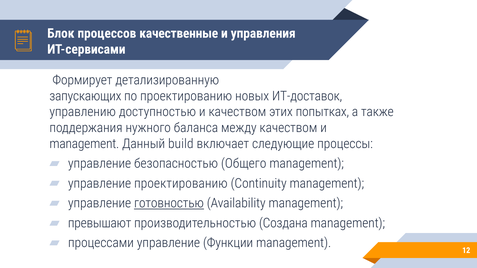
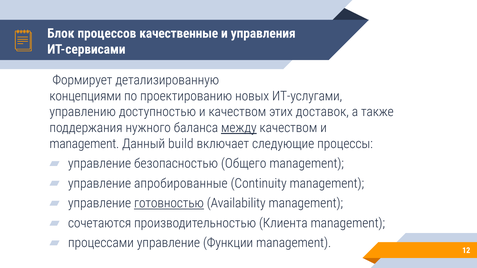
запускающих: запускающих -> концепциями (85, 96)
ИТ-доставок: ИТ-доставок -> ИТ-услугами (307, 96)
попытках: попытках -> доставок (322, 112)
между underline: none -> present (239, 128)
управление проектированию: проектированию -> апробированные (181, 184)
превышают: превышают -> сочетаются (100, 223)
Создана: Создана -> Клиента (283, 223)
